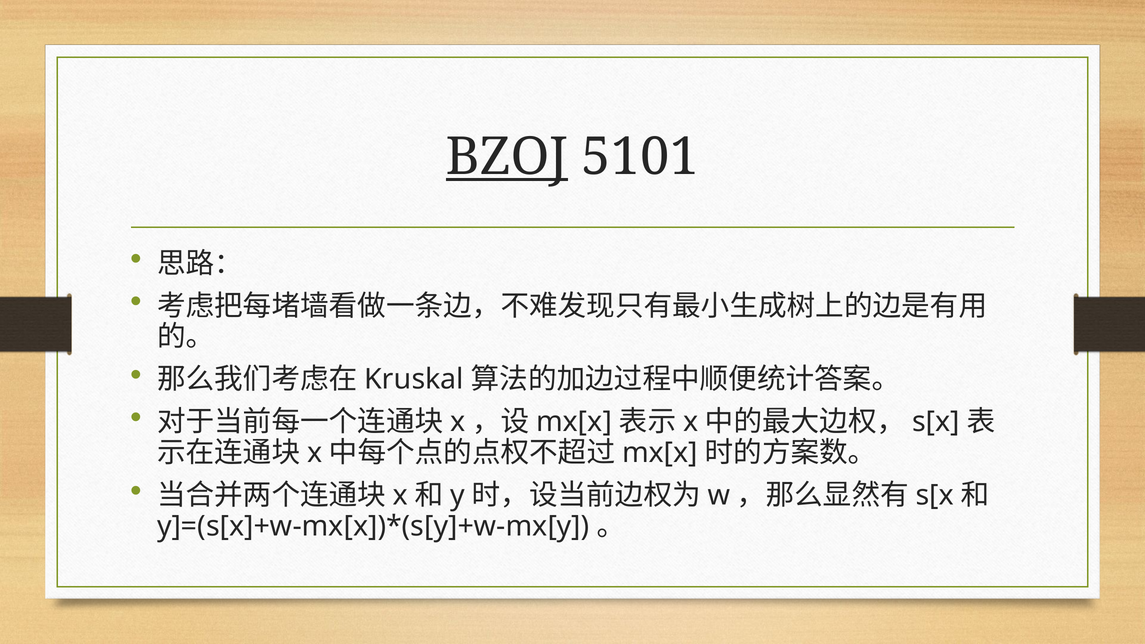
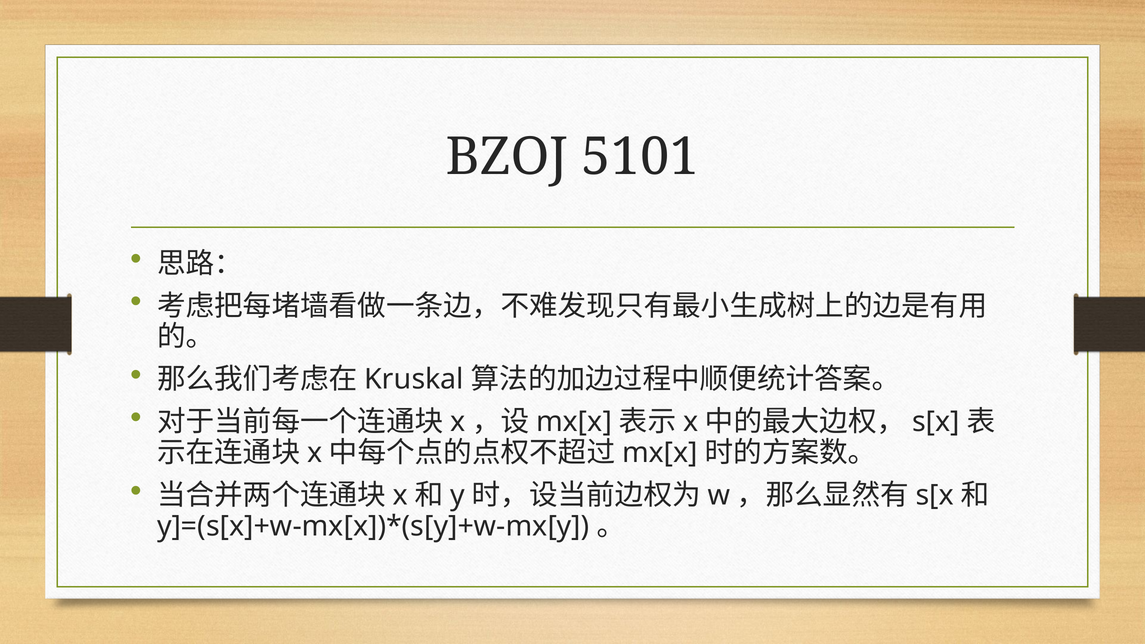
BZOJ underline: present -> none (507, 157)
